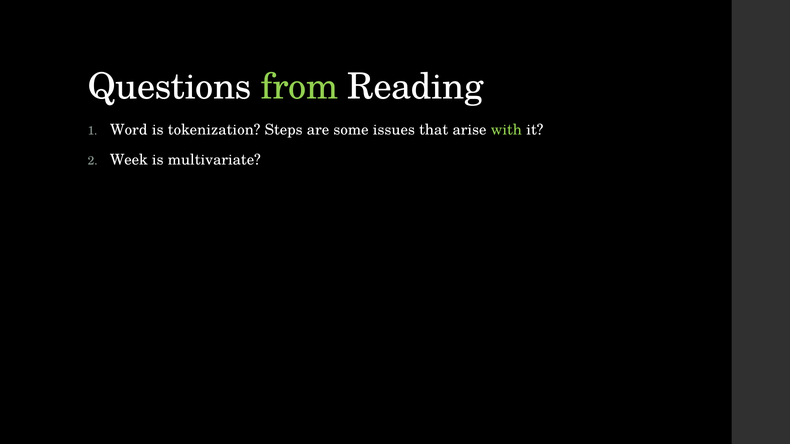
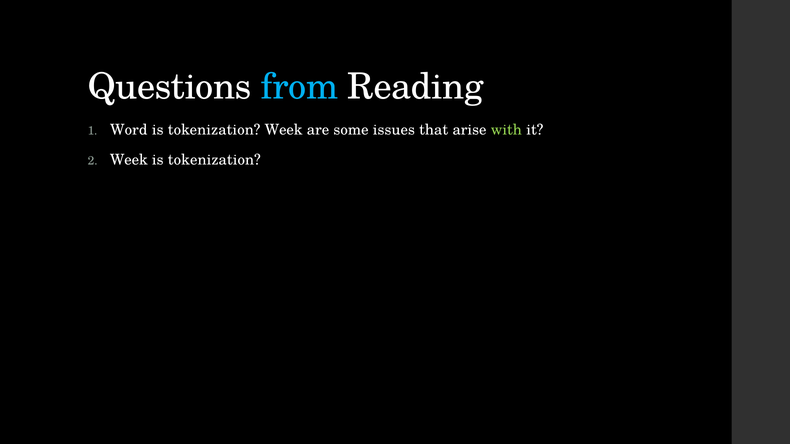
from colour: light green -> light blue (300, 87)
tokenization Steps: Steps -> Week (284, 130)
multivariate: multivariate -> tokenization (214, 160)
